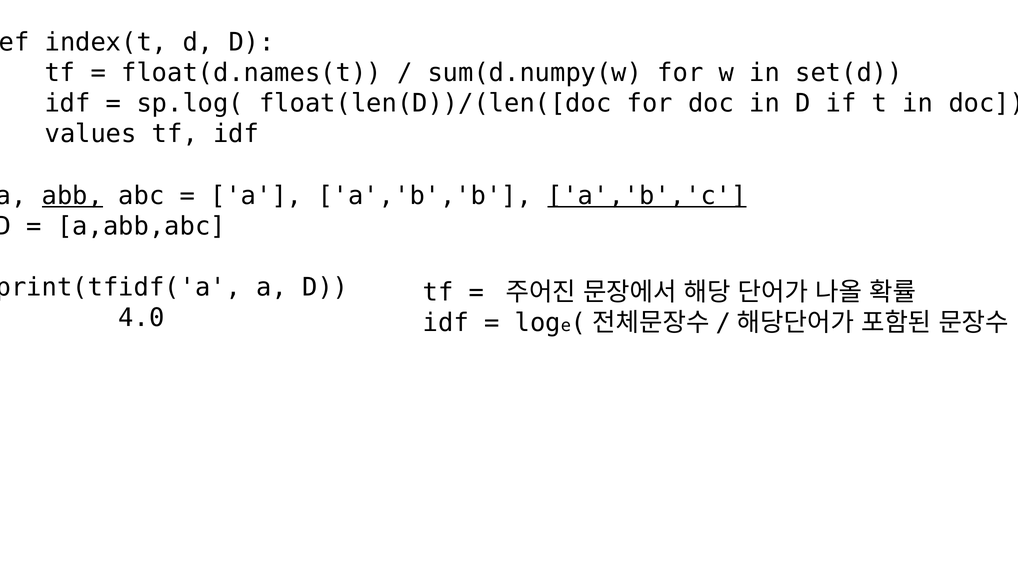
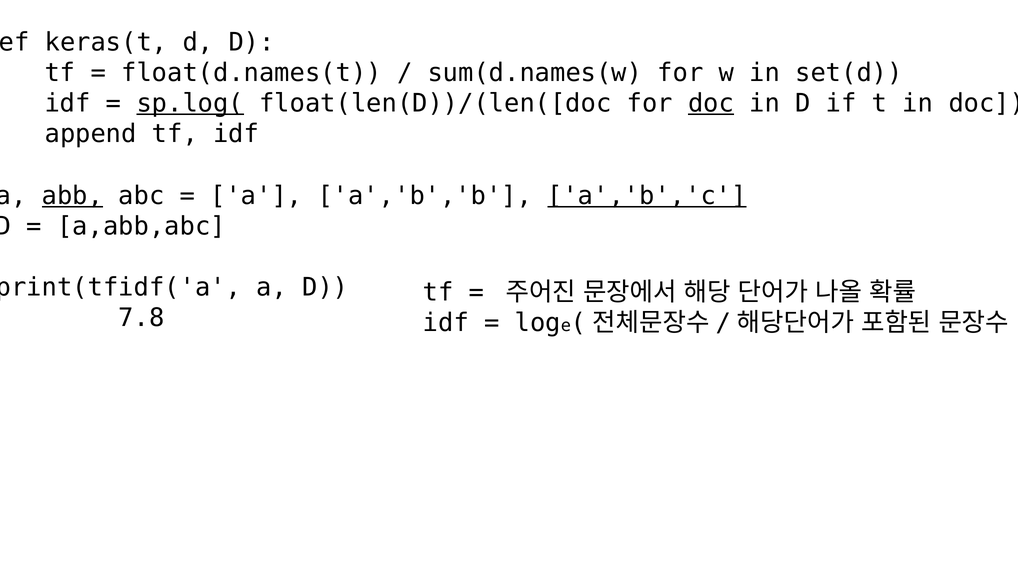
index(t: index(t -> keras(t (106, 42)
sum(d.numpy(w: sum(d.numpy(w -> sum(d.names(w (535, 73)
sp.log( underline: none -> present (190, 103)
doc underline: none -> present (711, 103)
values: values -> append (91, 134)
4.0: 4.0 -> 7.8 (141, 318)
